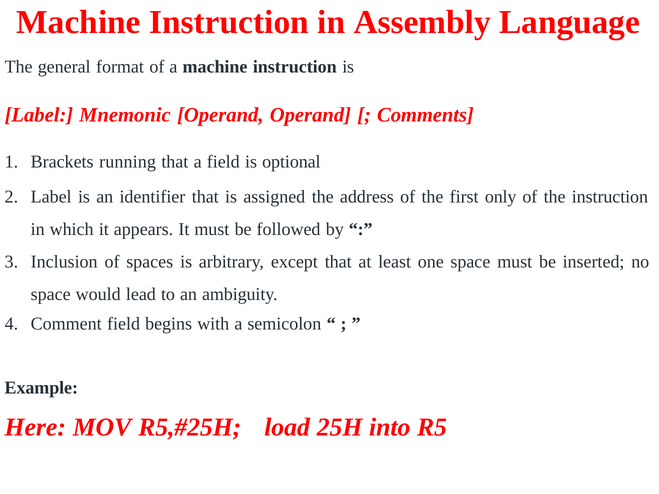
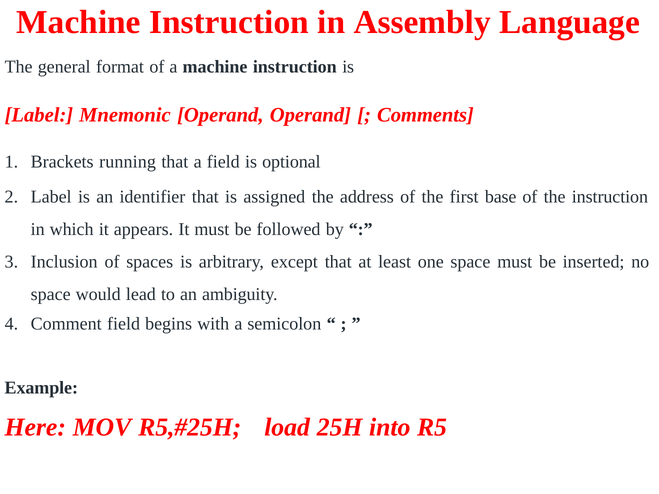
only: only -> base (501, 197)
